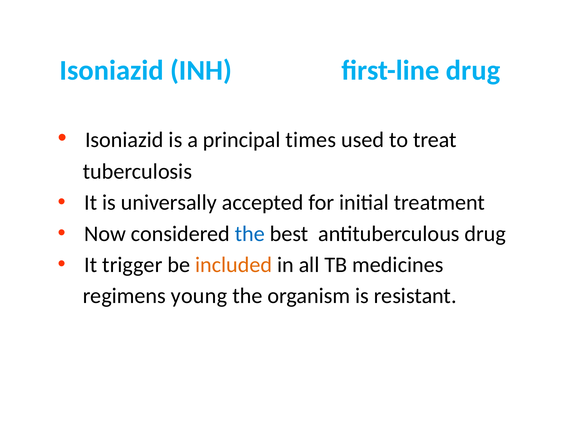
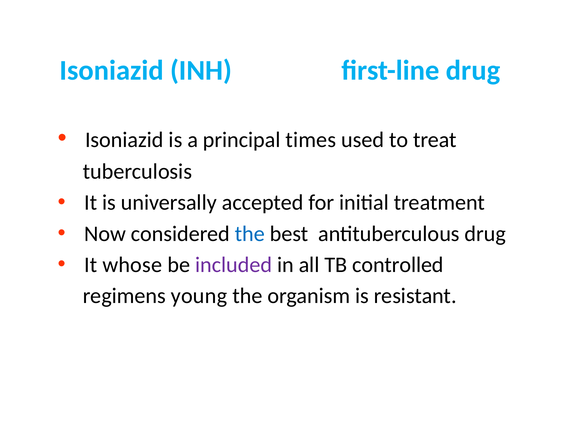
trigger: trigger -> whose (132, 264)
included colour: orange -> purple (234, 264)
medicines: medicines -> controlled (398, 264)
